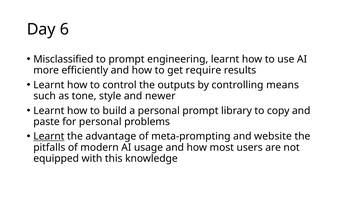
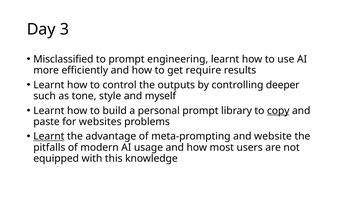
6: 6 -> 3 (64, 29)
means: means -> deeper (283, 85)
newer: newer -> myself (160, 96)
copy underline: none -> present (278, 111)
for personal: personal -> websites (100, 122)
